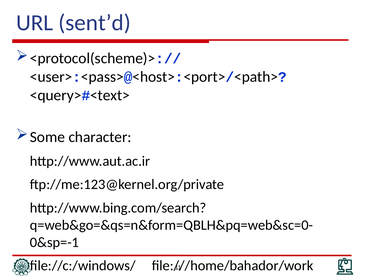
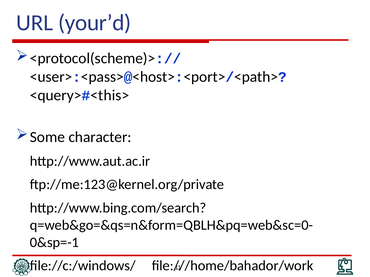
sent’d: sent’d -> your’d (95, 23)
<text>: <text> -> <this> (110, 95)
